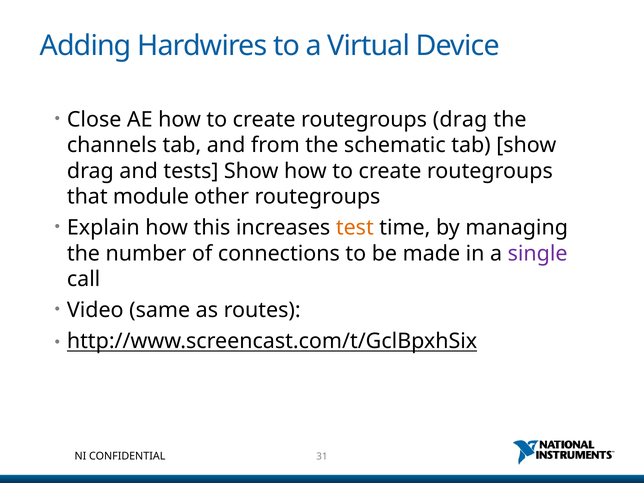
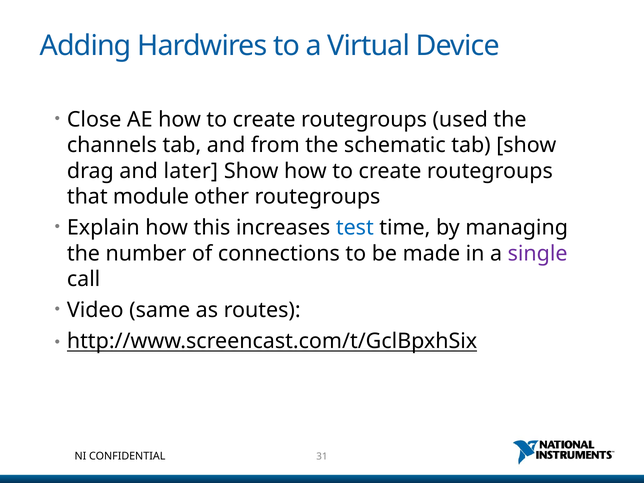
routegroups drag: drag -> used (460, 120)
tests: tests -> later (191, 171)
test colour: orange -> blue (355, 228)
